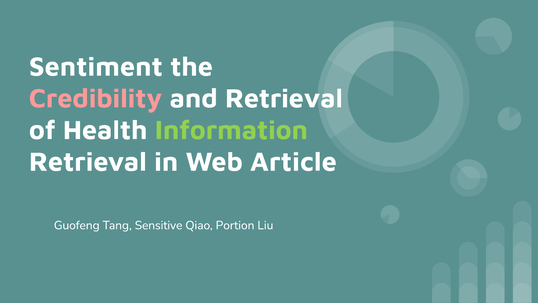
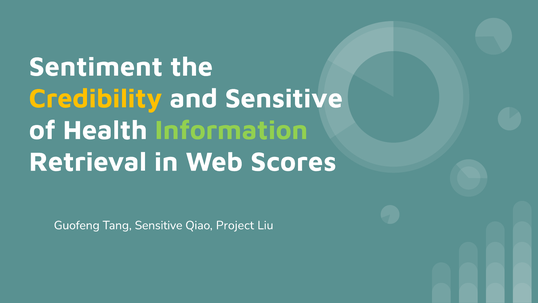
Credibility colour: pink -> yellow (96, 98)
and Retrieval: Retrieval -> Sensitive (284, 98)
Article: Article -> Scores (293, 162)
Portion: Portion -> Project (235, 225)
